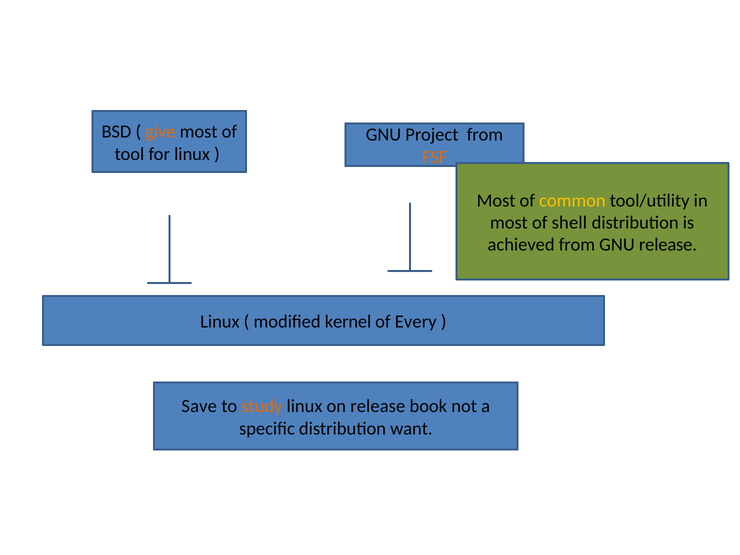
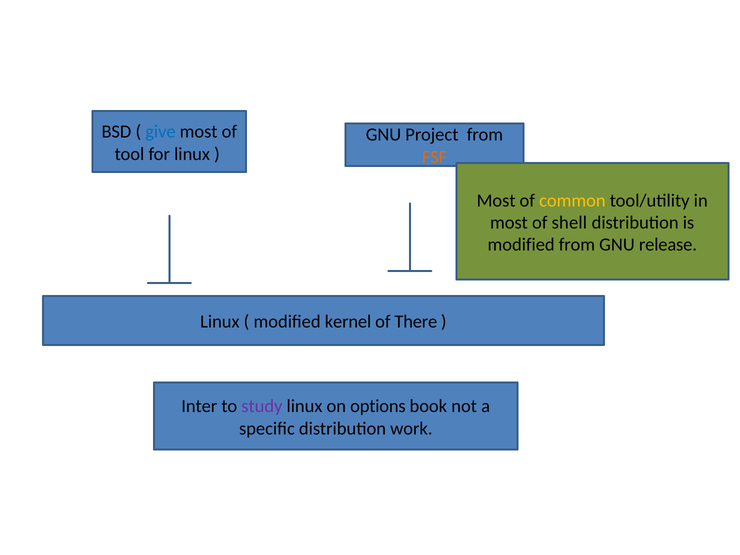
give colour: orange -> blue (161, 132)
achieved: achieved -> modified (521, 245)
Every: Every -> There (416, 322)
Save: Save -> Inter (199, 406)
study colour: orange -> purple (262, 406)
on release: release -> options (378, 406)
want: want -> work (411, 428)
